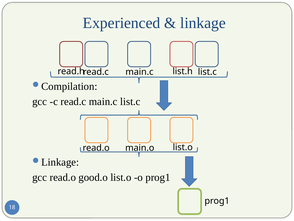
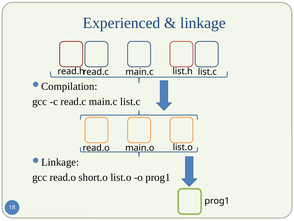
good.o: good.o -> short.o (93, 177)
